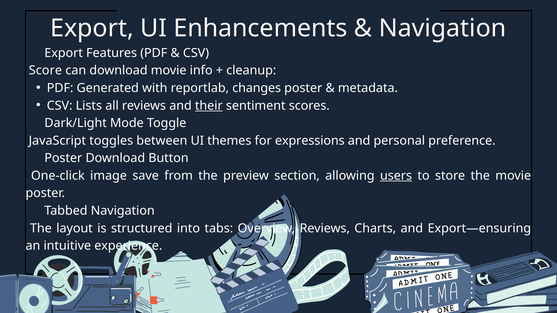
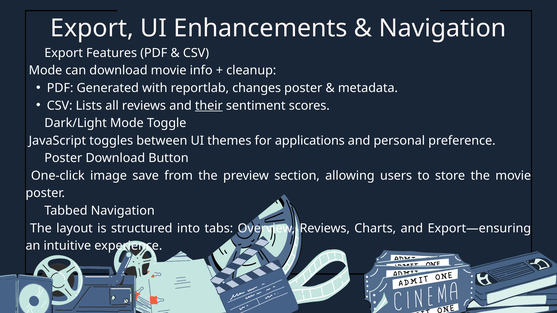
Score: Score -> Mode (45, 71)
expressions: expressions -> applications (310, 141)
users underline: present -> none (396, 176)
